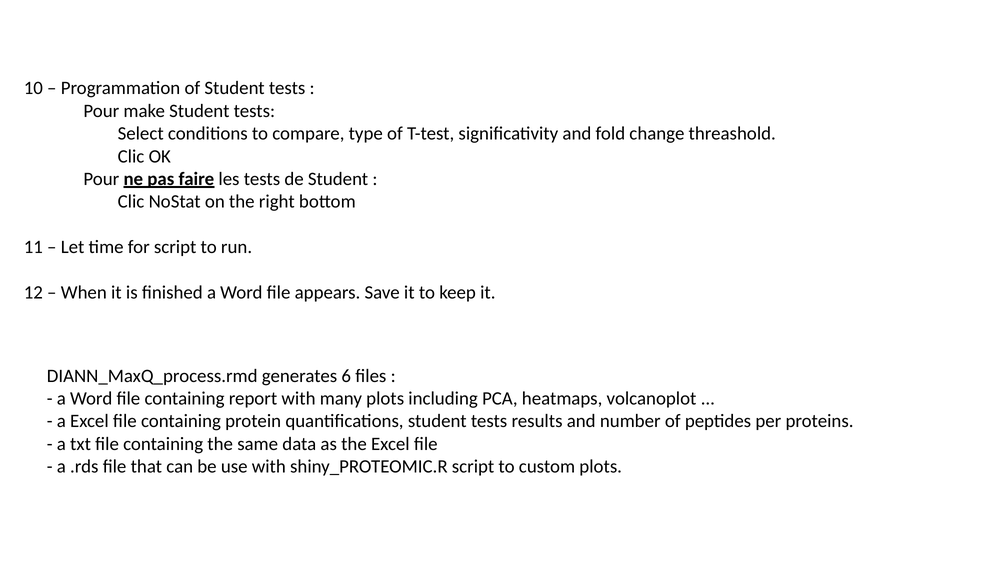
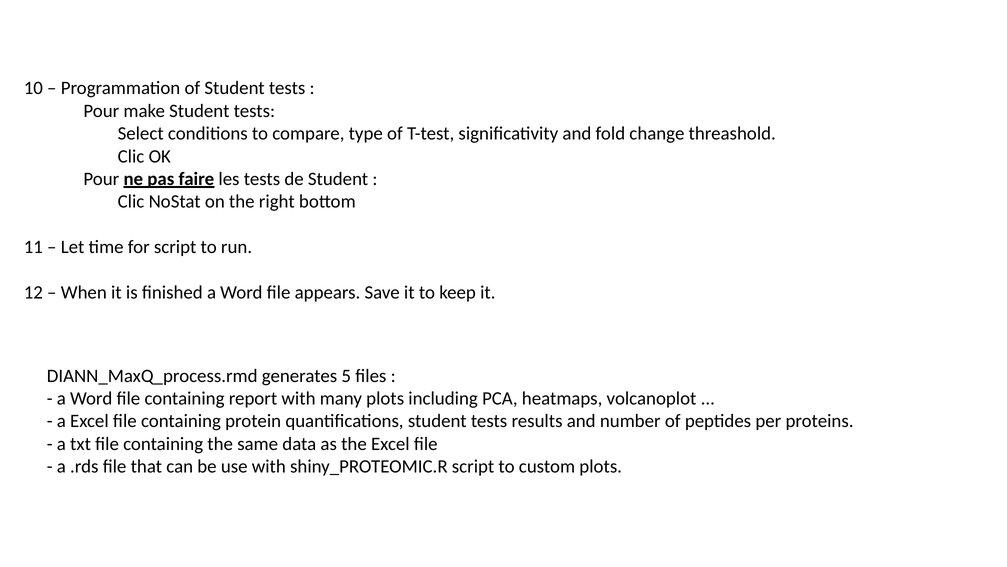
6: 6 -> 5 (346, 375)
